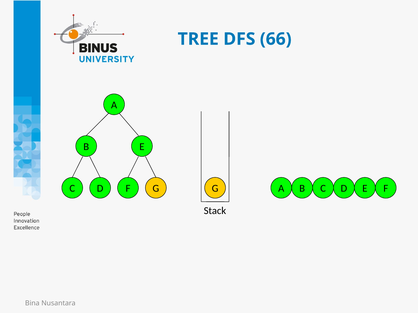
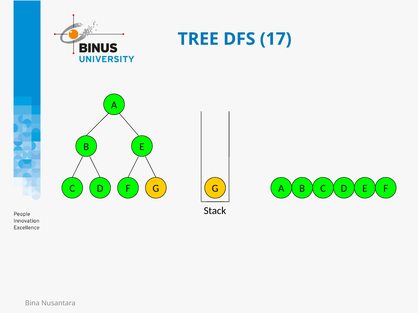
66: 66 -> 17 (276, 39)
